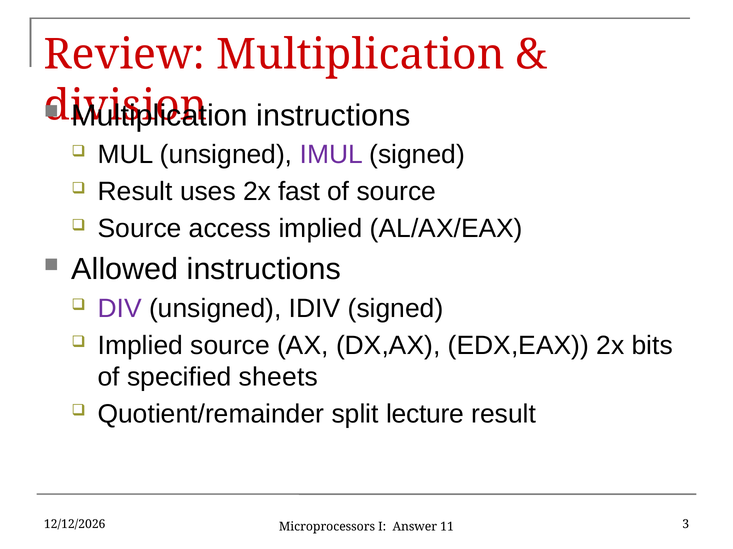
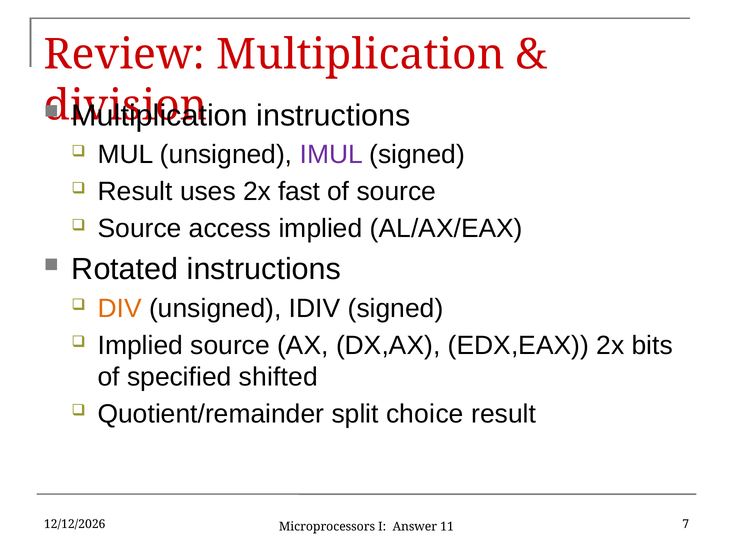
Allowed: Allowed -> Rotated (125, 270)
DIV colour: purple -> orange (120, 309)
sheets: sheets -> shifted (278, 378)
lecture: lecture -> choice (425, 415)
3: 3 -> 7 (686, 525)
